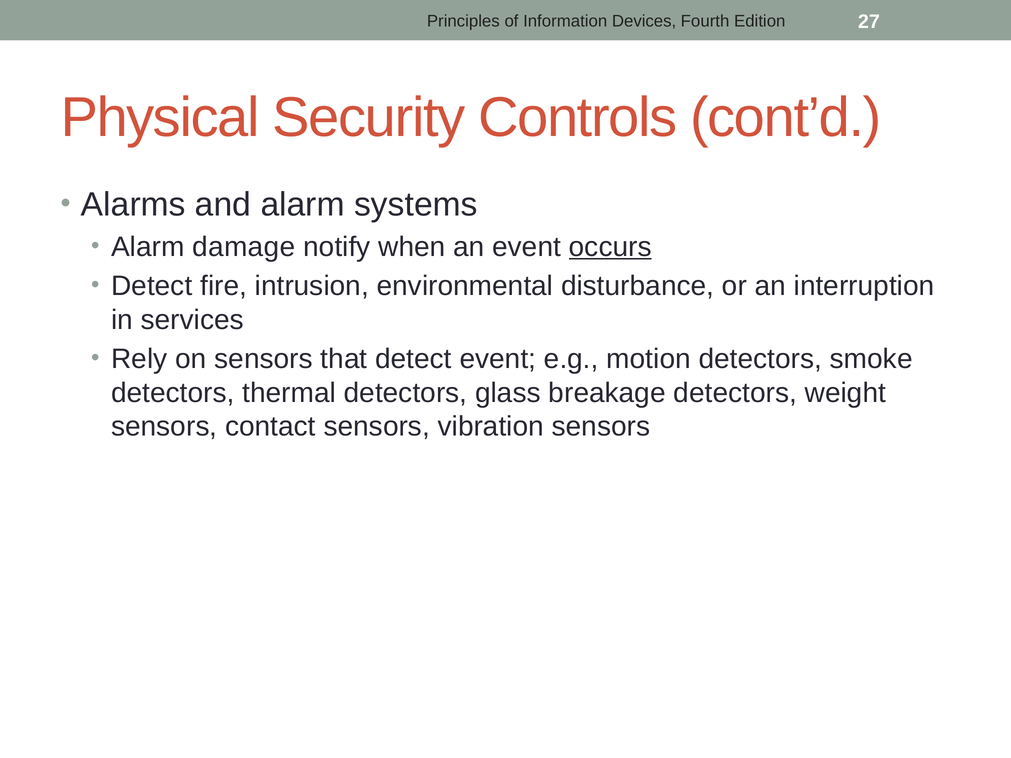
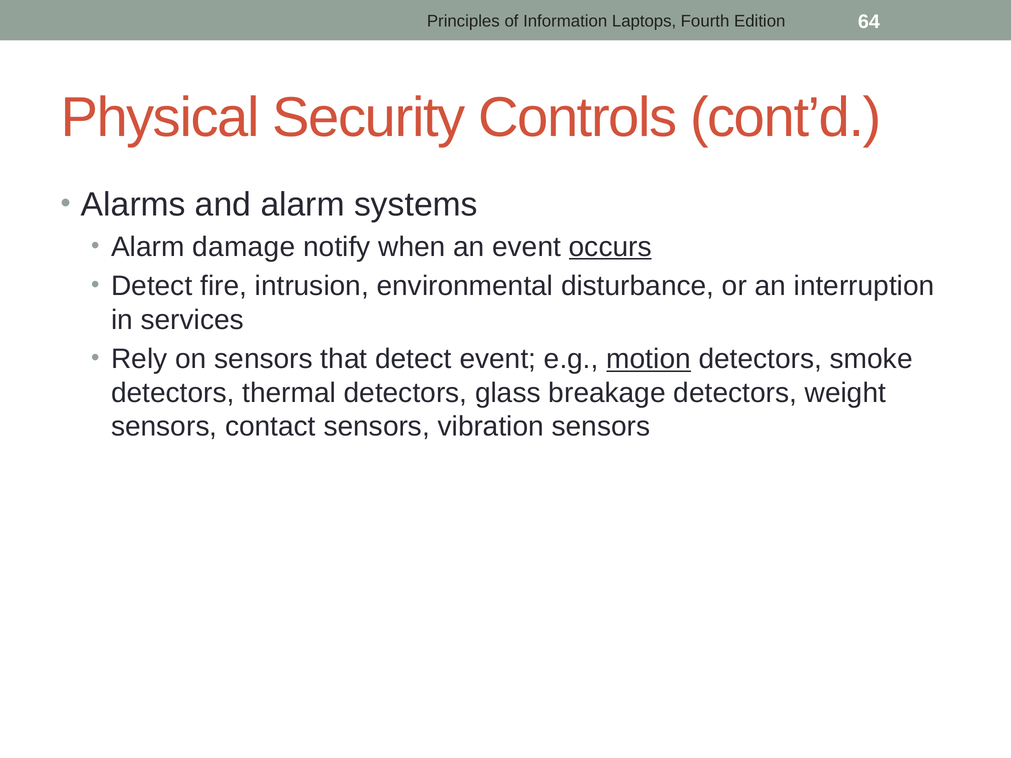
Devices: Devices -> Laptops (644, 21)
27: 27 -> 64 (869, 22)
motion underline: none -> present (649, 359)
